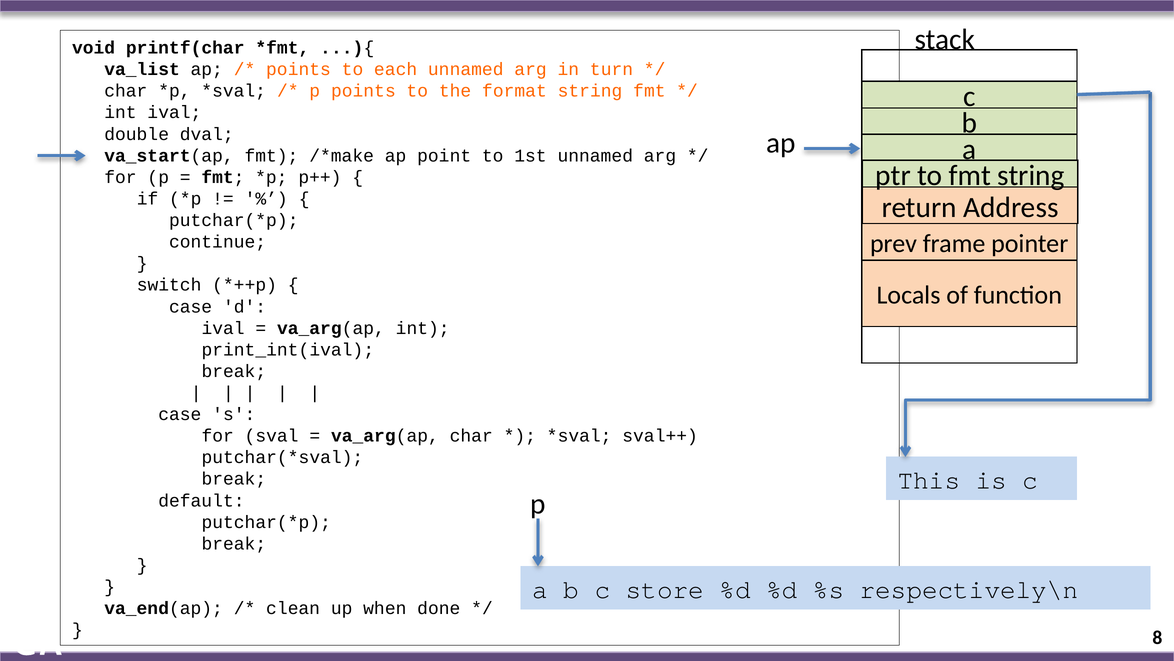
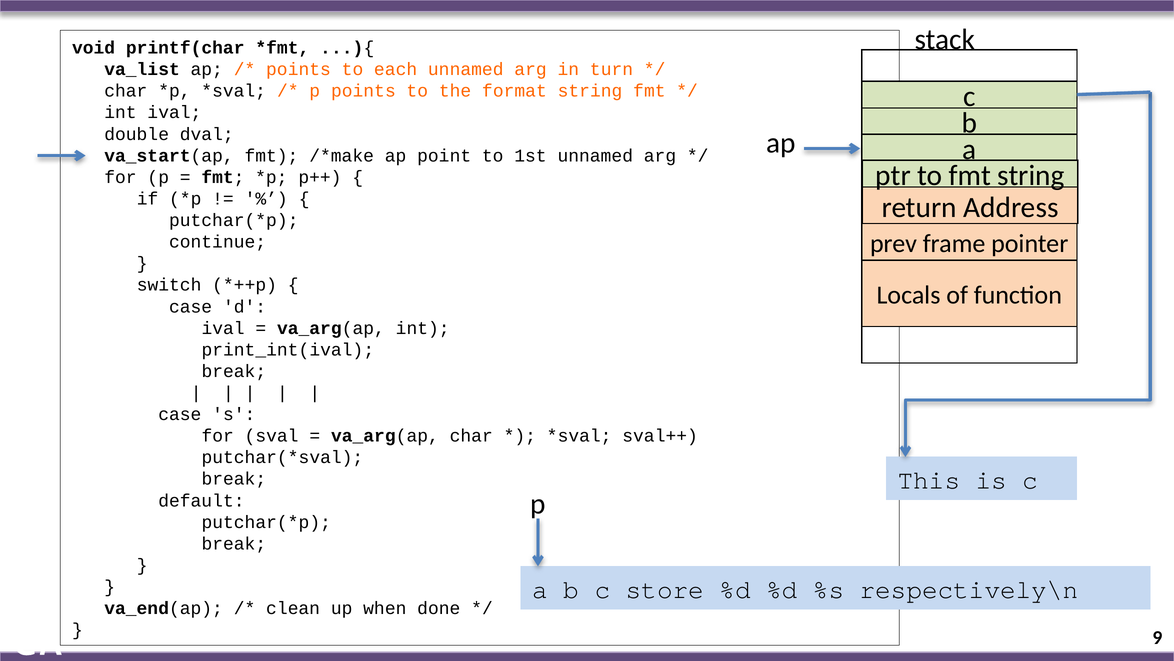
8: 8 -> 9 (1157, 637)
